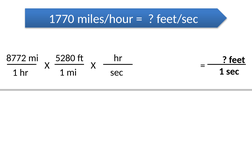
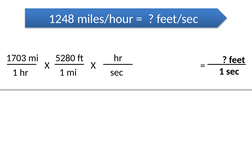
1770: 1770 -> 1248 (62, 19)
8772: 8772 -> 1703 (16, 58)
